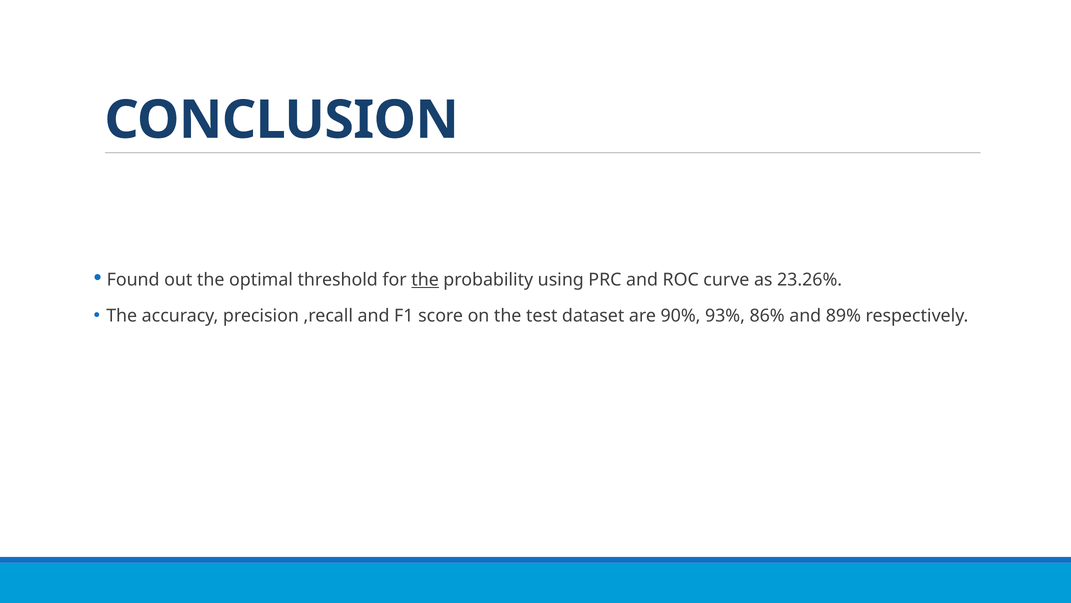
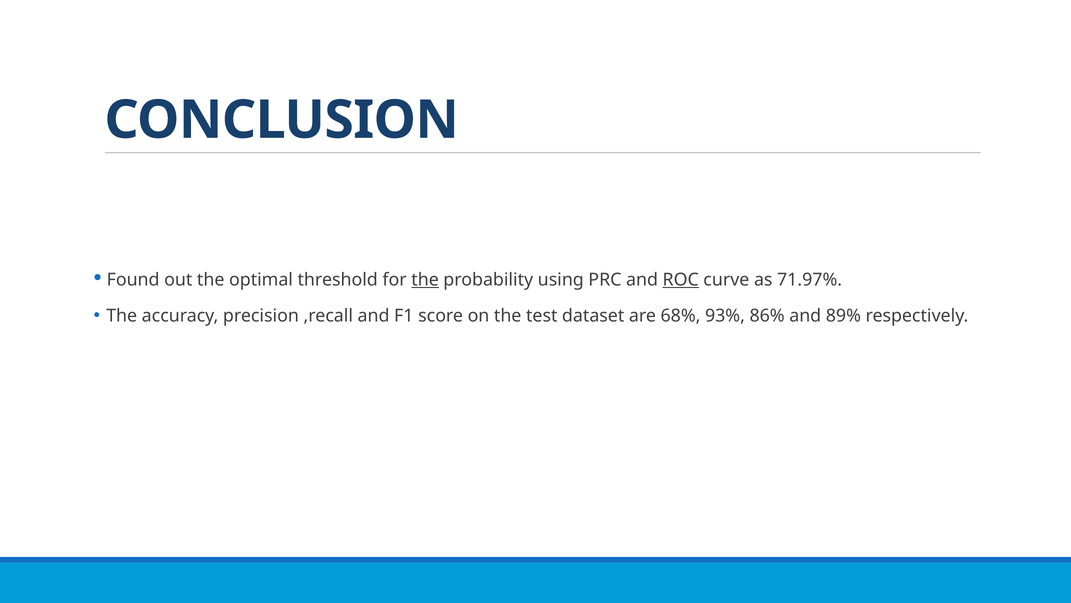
ROC underline: none -> present (681, 280)
23.26%: 23.26% -> 71.97% (810, 280)
90%: 90% -> 68% (681, 315)
